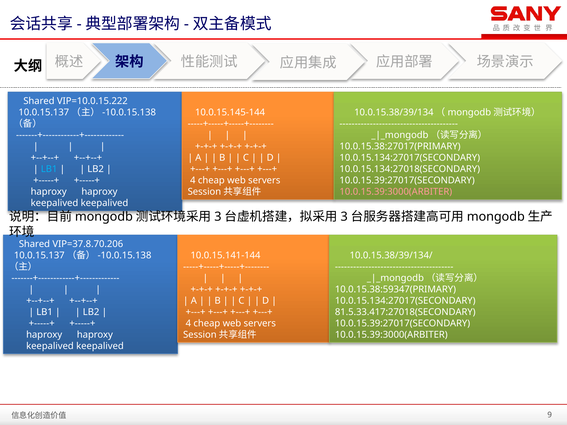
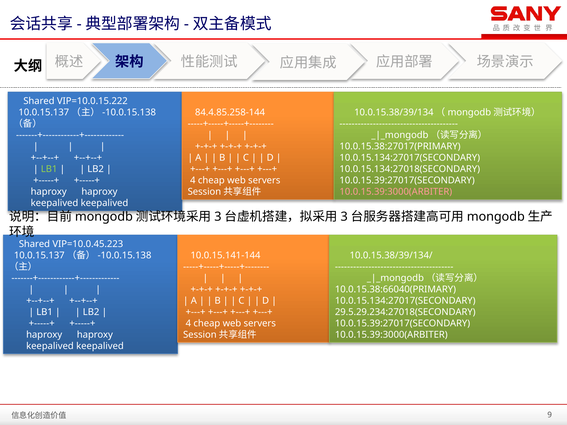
10.0.15.145-144: 10.0.15.145-144 -> 84.4.85.258-144 (230, 112)
LB1 colour: light blue -> light green (49, 169)
VIP=37.8.70.206: VIP=37.8.70.206 -> VIP=10.0.45.223 (88, 244)
10.0.15.38:59347(PRIMARY: 10.0.15.38:59347(PRIMARY -> 10.0.15.38:66040(PRIMARY (395, 289)
81.5.33.417:27018(SECONDARY: 81.5.33.417:27018(SECONDARY -> 29.5.29.234:27018(SECONDARY (405, 312)
